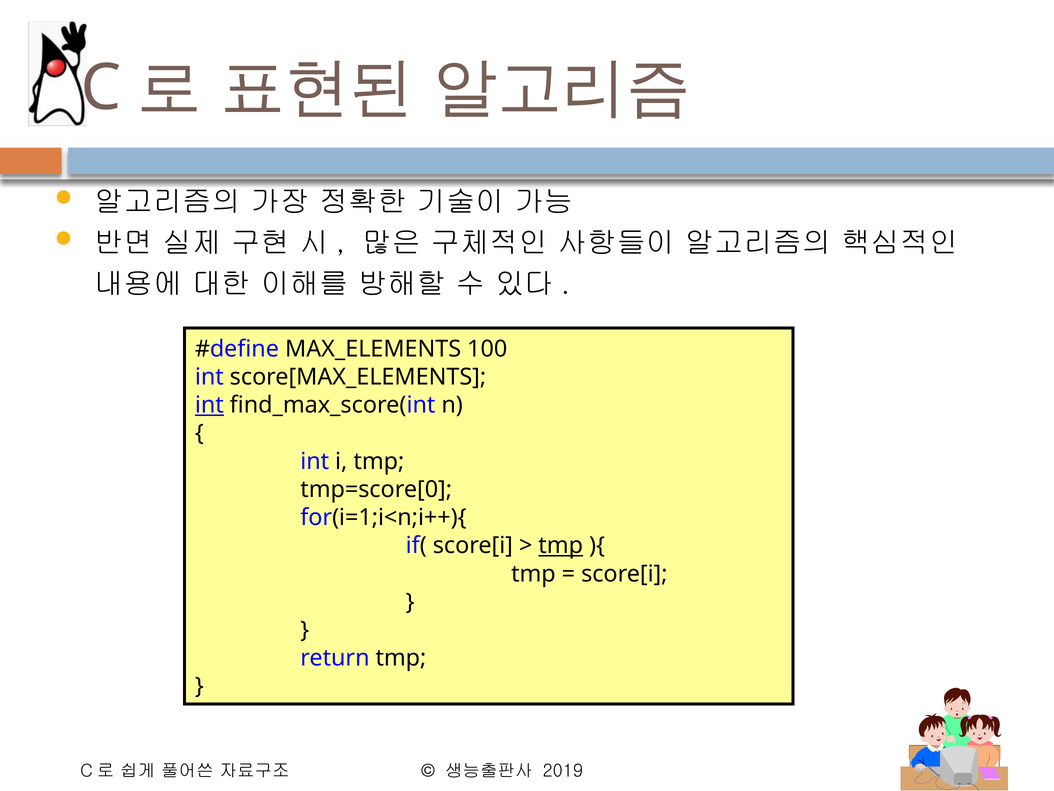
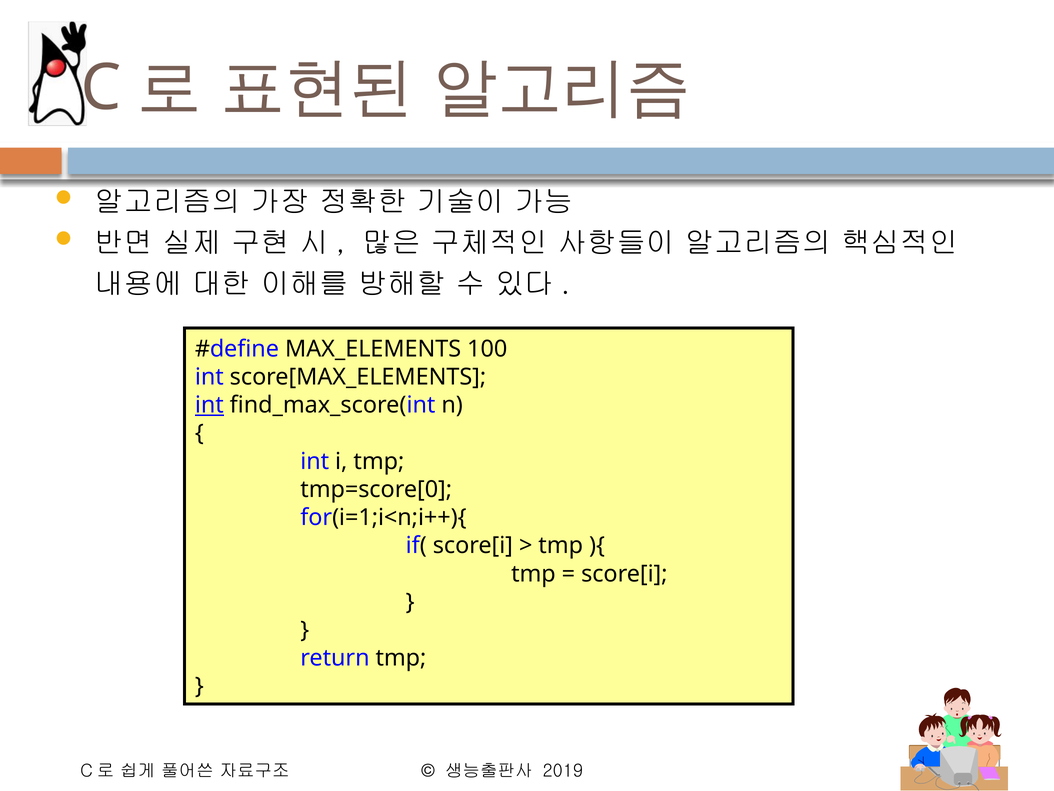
tmp underline: present -> none (561, 545)
